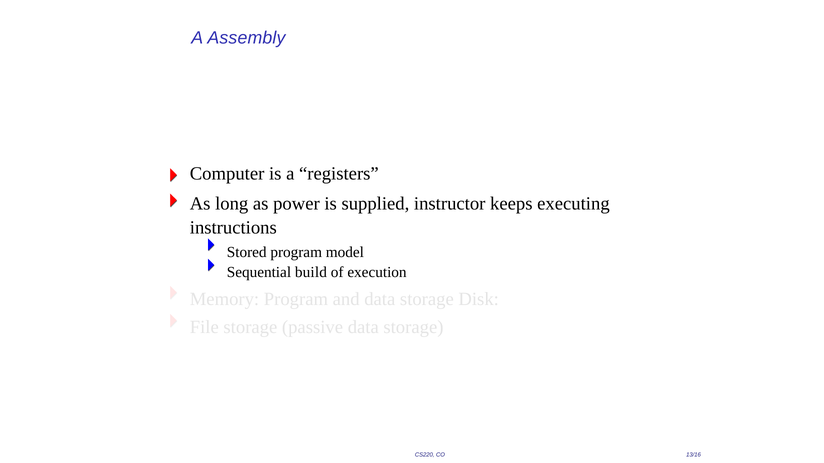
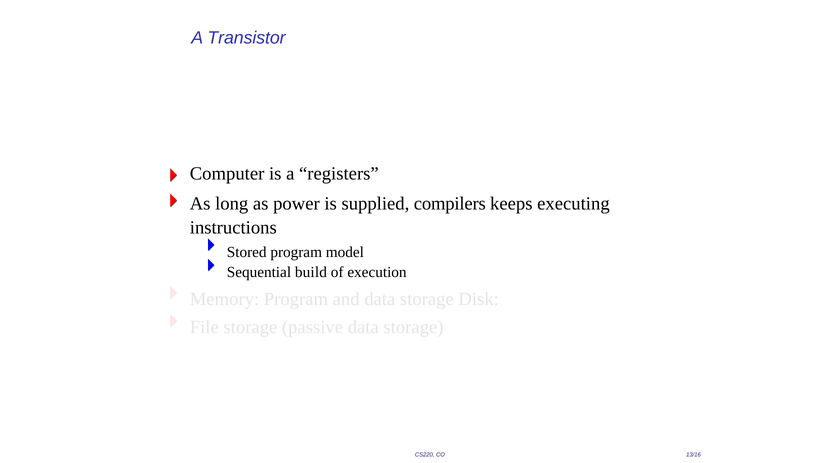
Assembly: Assembly -> Transistor (247, 38)
instructor: instructor -> compilers (450, 204)
